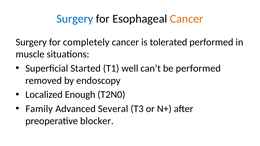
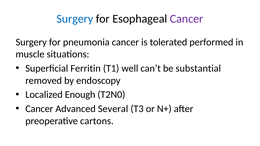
Cancer colour: orange -> purple (187, 19)
completely: completely -> pneumonia (86, 42)
Started: Started -> Ferritin (86, 69)
be performed: performed -> substantial (198, 69)
Family: Family -> Cancer (39, 109)
blocker: blocker -> cartons (97, 121)
